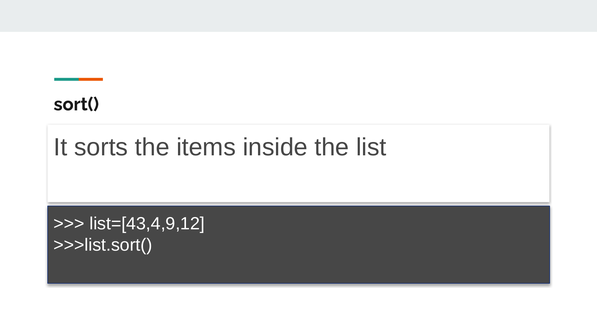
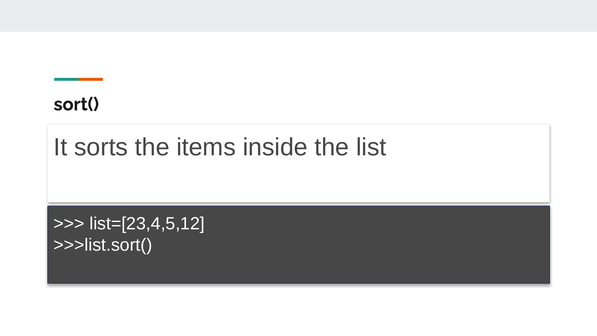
list=[43,4,9,12: list=[43,4,9,12 -> list=[23,4,5,12 (147, 224)
